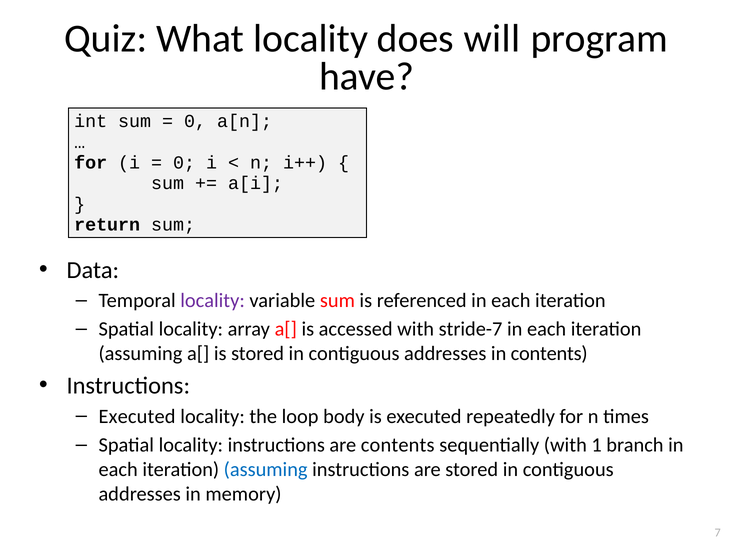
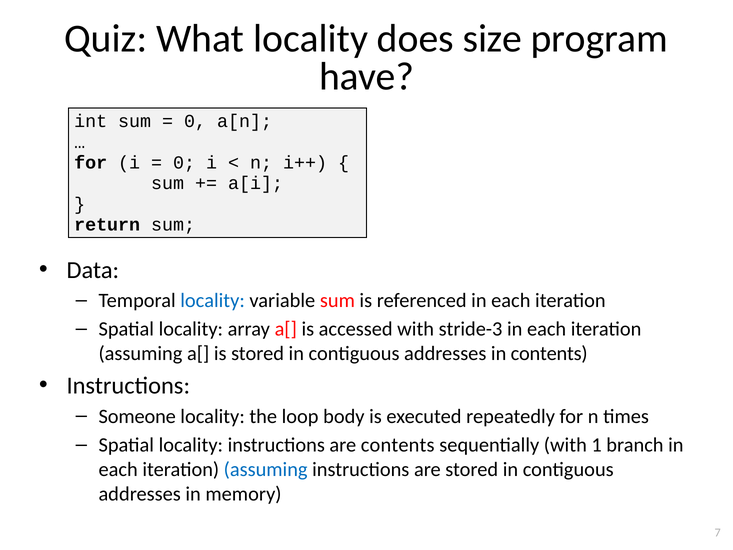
will: will -> size (492, 38)
locality colour: purple -> blue (213, 301)
stride-7: stride-7 -> stride-3 (471, 329)
Executed: Executed -> Someone (137, 416)
